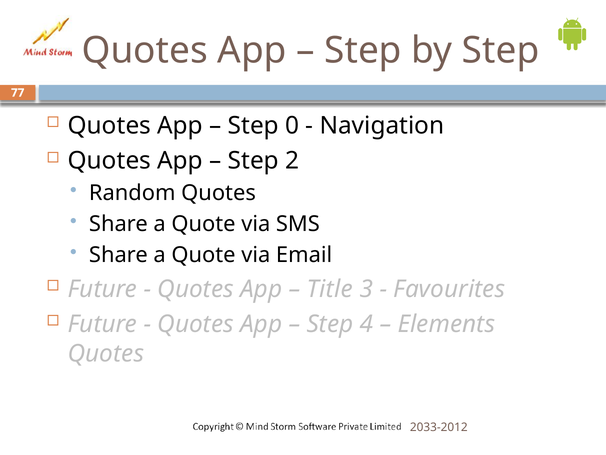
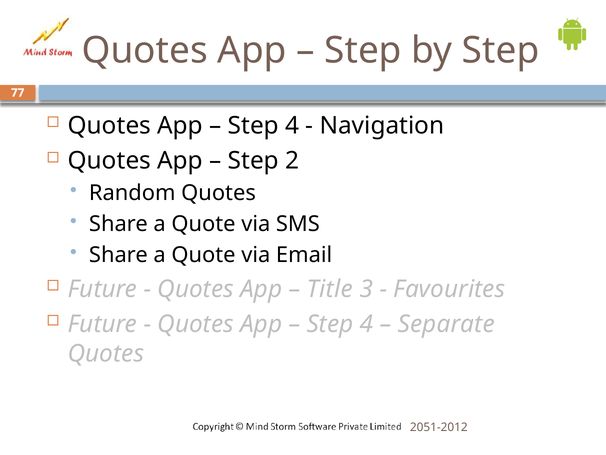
0: 0 -> 4 (292, 125)
Elements: Elements -> Separate (446, 324)
2033-2012: 2033-2012 -> 2051-2012 (439, 427)
